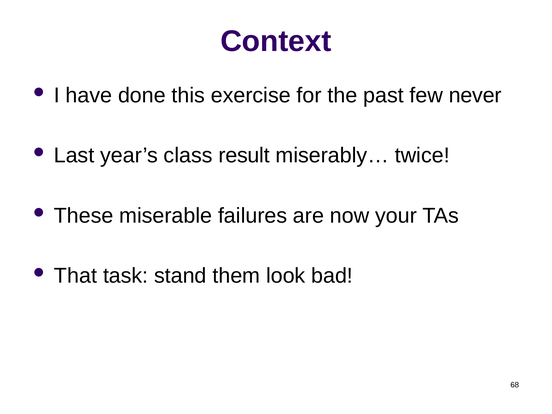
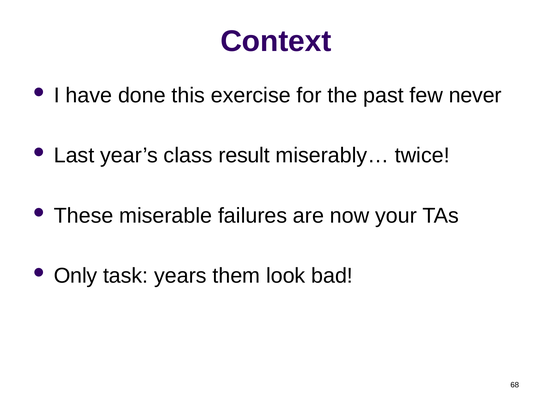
That: That -> Only (76, 276)
stand: stand -> years (180, 276)
